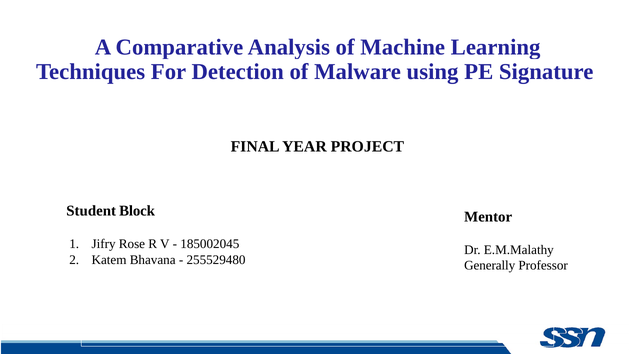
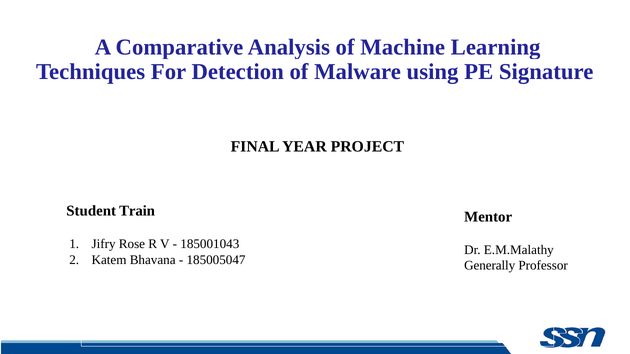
Block: Block -> Train (137, 211)
185002045: 185002045 -> 185001043 (210, 244)
255529480: 255529480 -> 185005047 (216, 260)
